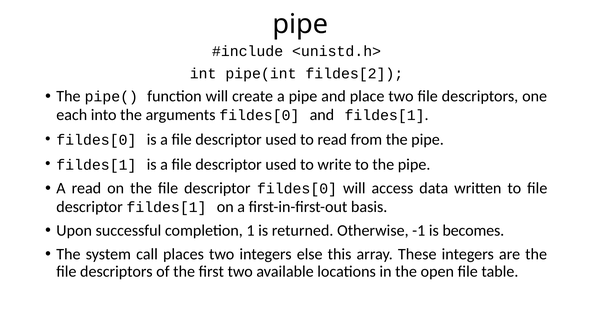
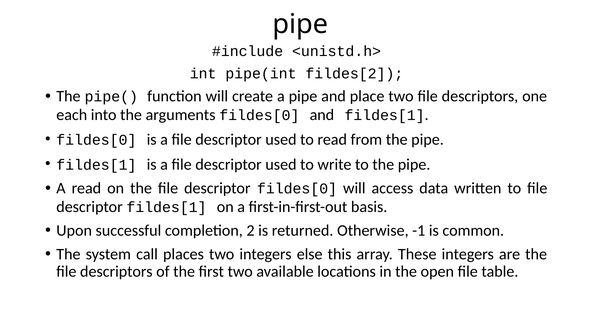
1: 1 -> 2 (250, 230)
becomes: becomes -> common (473, 230)
